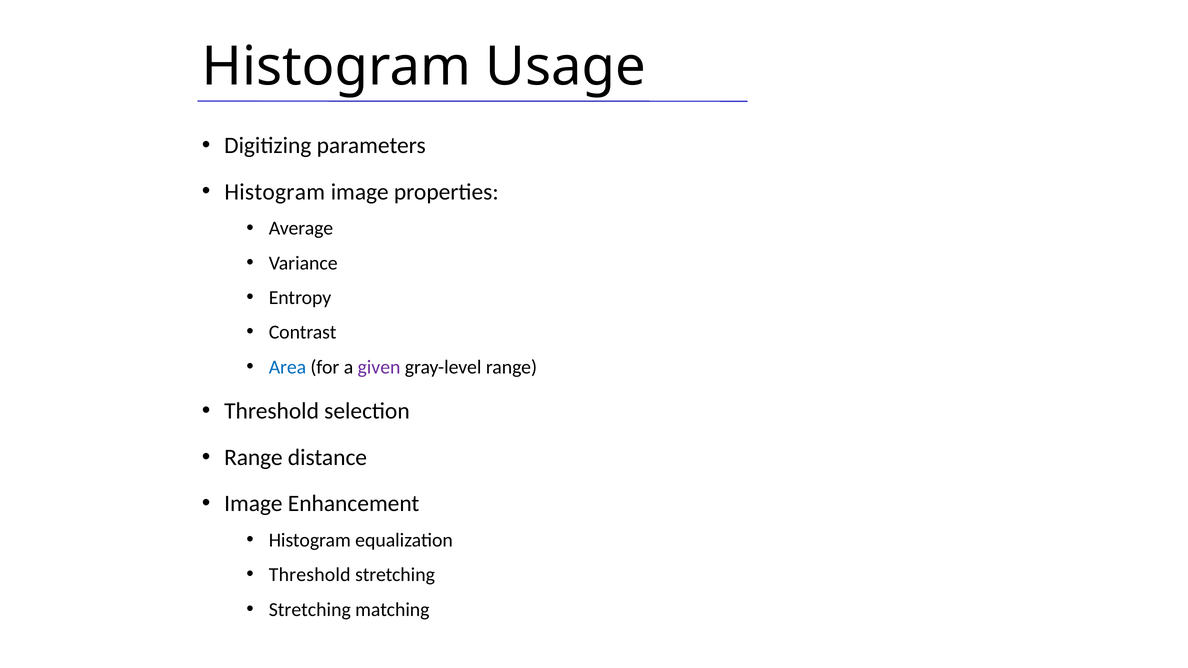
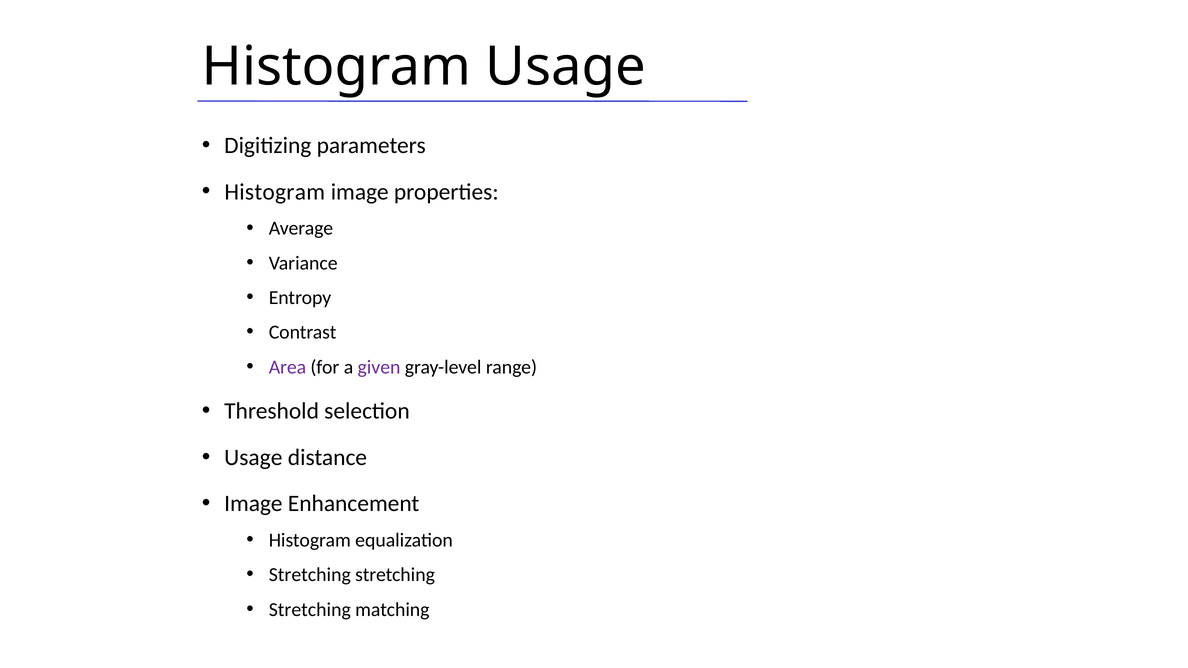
Area colour: blue -> purple (287, 367)
Range: Range -> Usage (253, 458)
Threshold: Threshold -> Stretching (310, 575)
